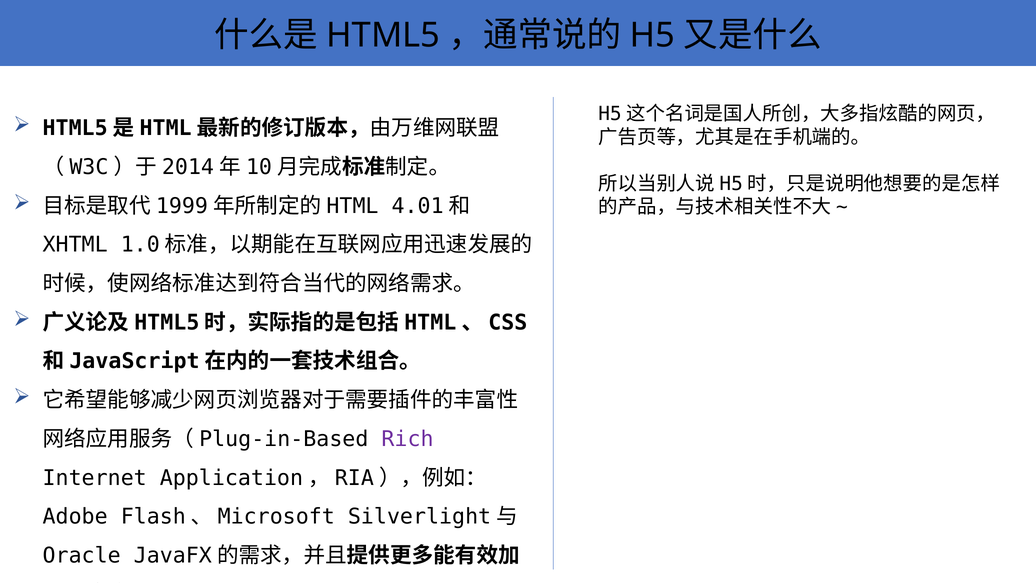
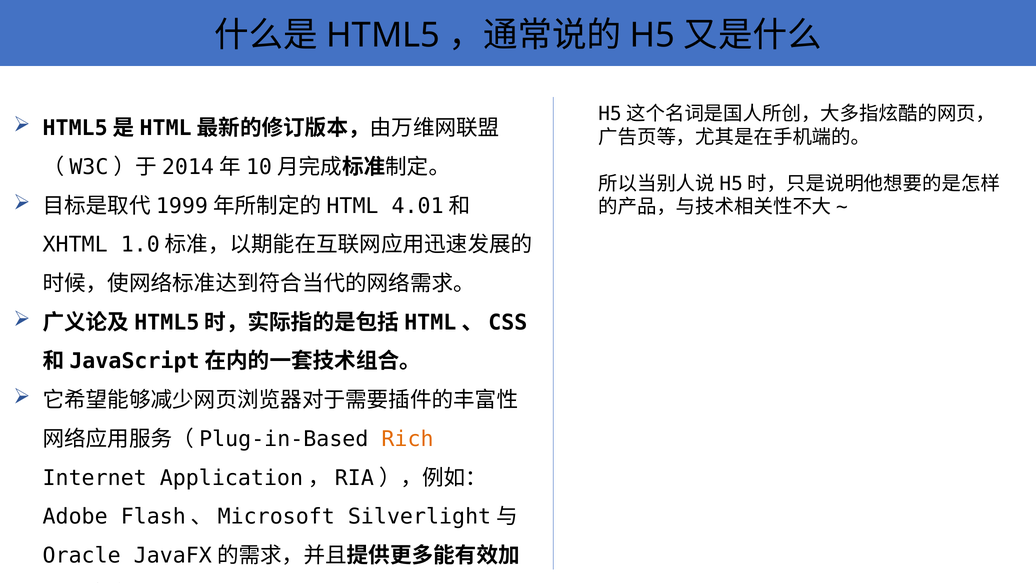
Rich colour: purple -> orange (408, 439)
